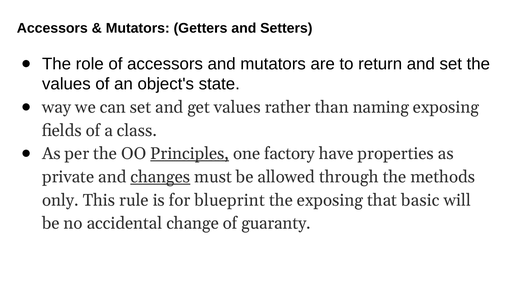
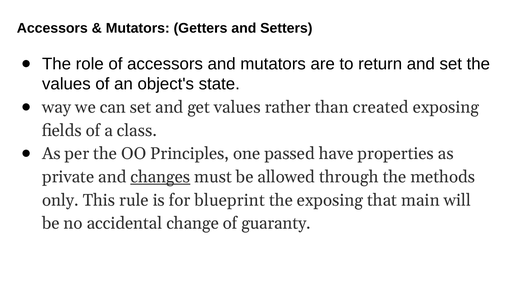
naming: naming -> created (381, 107)
Principles underline: present -> none (190, 154)
factory: factory -> passed (290, 154)
basic: basic -> main (420, 200)
